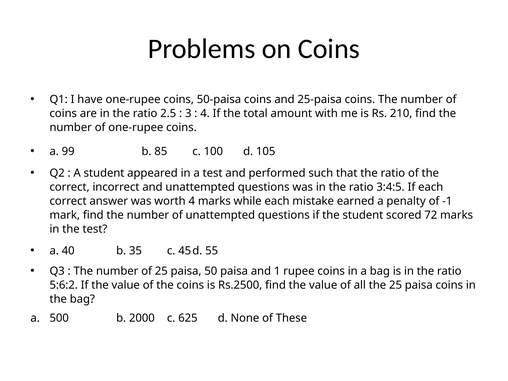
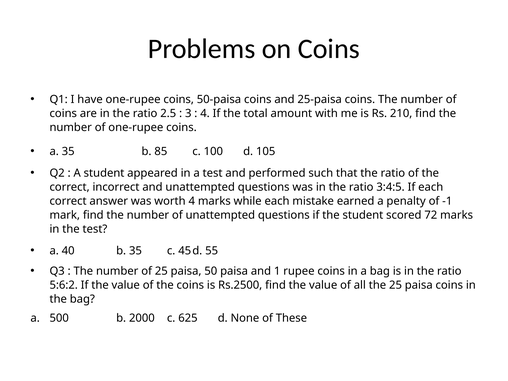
a 99: 99 -> 35 (68, 152)
